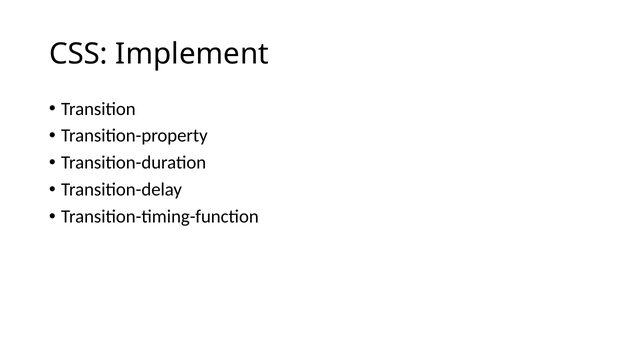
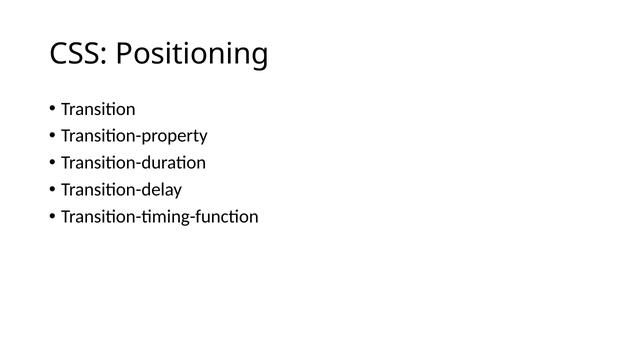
Implement: Implement -> Positioning (192, 54)
